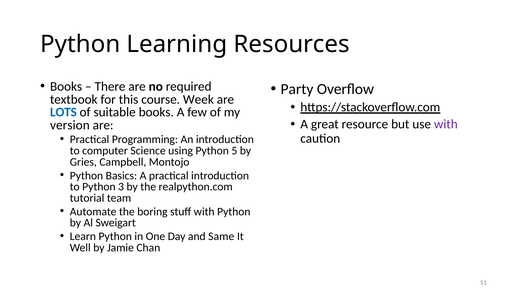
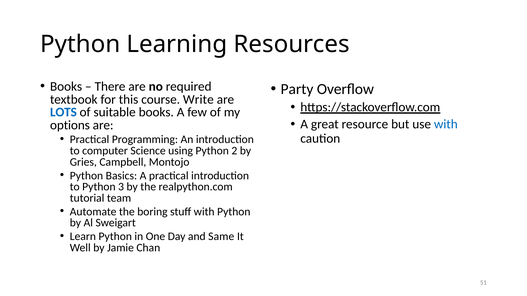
Week: Week -> Write (198, 100)
with colour: purple -> blue (446, 124)
version: version -> options (70, 125)
5: 5 -> 2 (234, 151)
